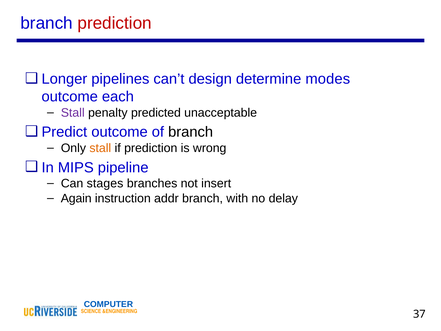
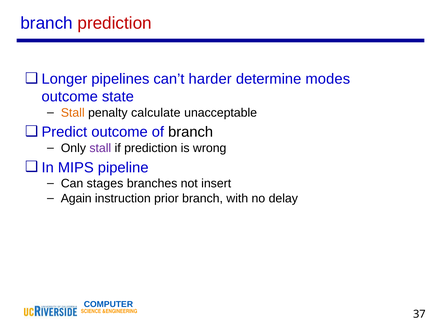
design: design -> harder (210, 79)
each: each -> state (118, 97)
Stall colour: purple -> orange (73, 113)
predicted: predicted -> calculate (156, 113)
stall colour: orange -> purple (100, 148)
addr: addr -> prior (166, 198)
